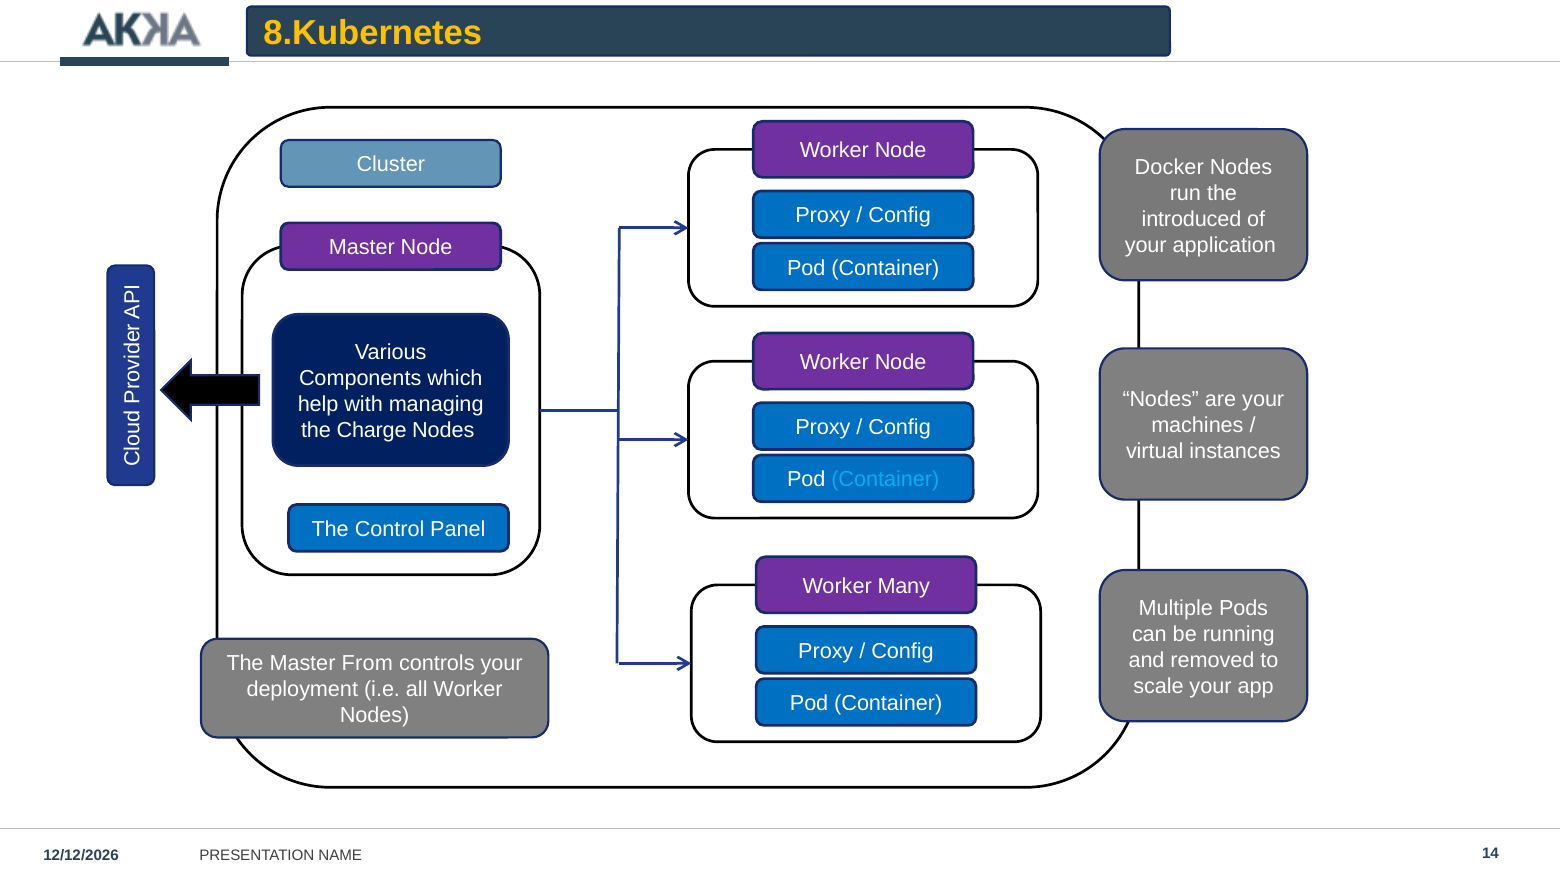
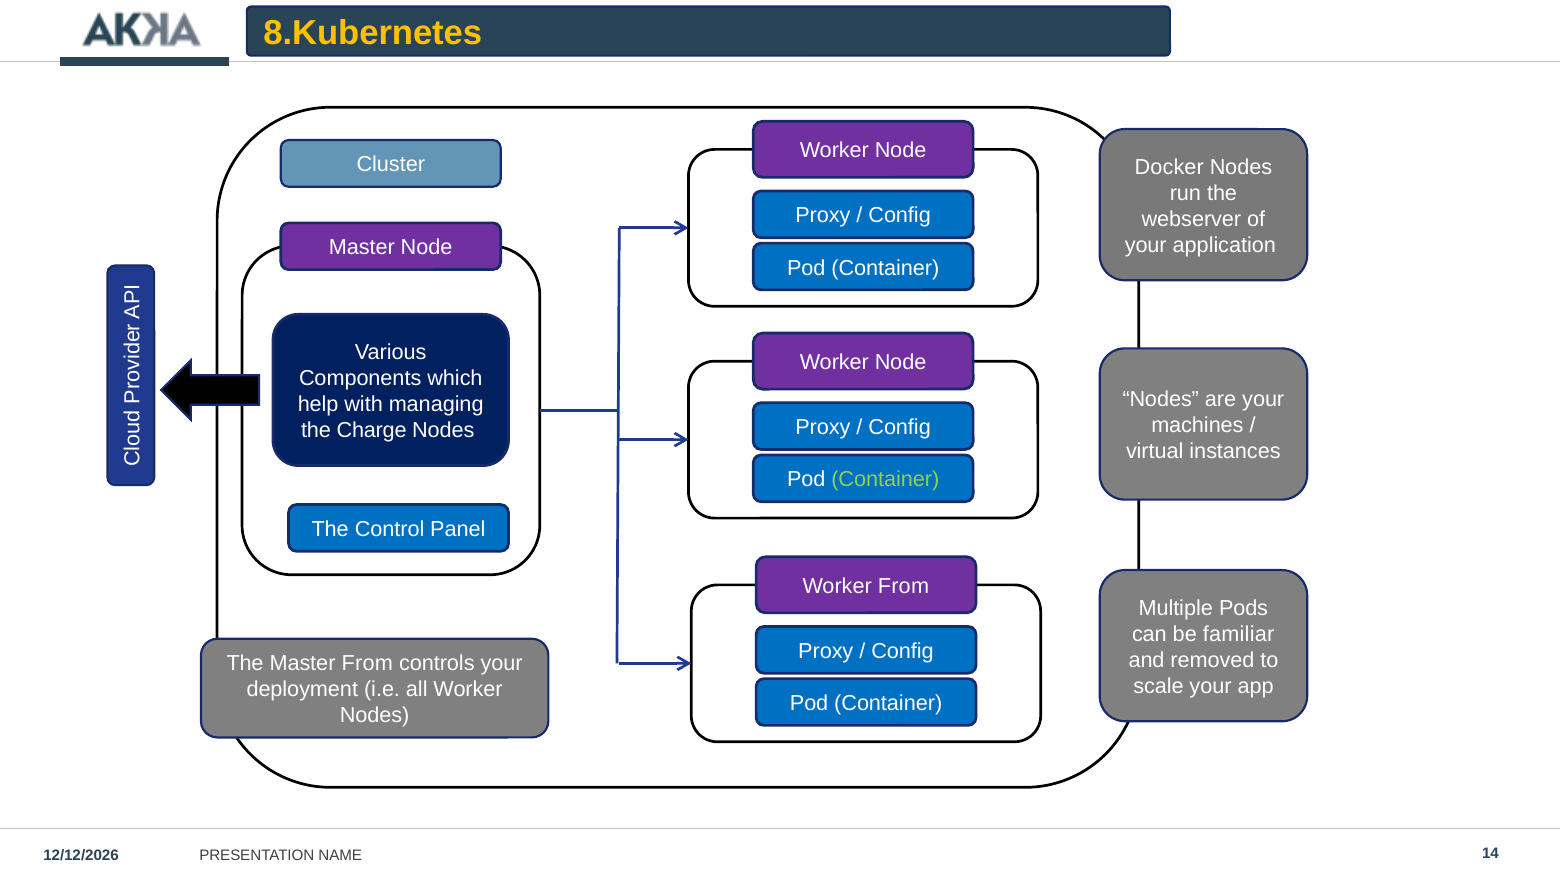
introduced: introduced -> webserver (1191, 219)
Container colour: light blue -> light green (885, 480)
Worker Many: Many -> From (903, 587)
running: running -> familiar (1239, 634)
